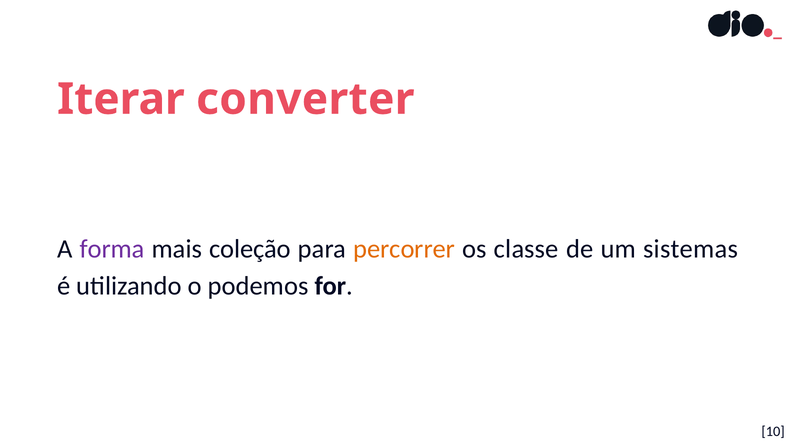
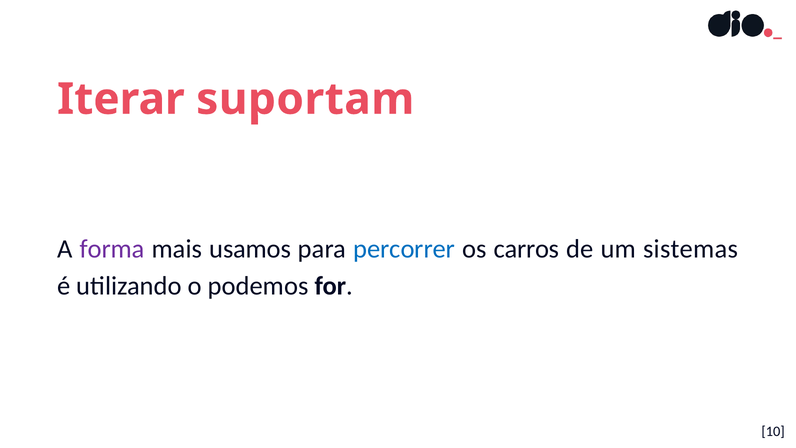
converter: converter -> suportam (305, 99)
coleção: coleção -> usamos (250, 249)
percorrer colour: orange -> blue (404, 249)
classe: classe -> carros (527, 249)
